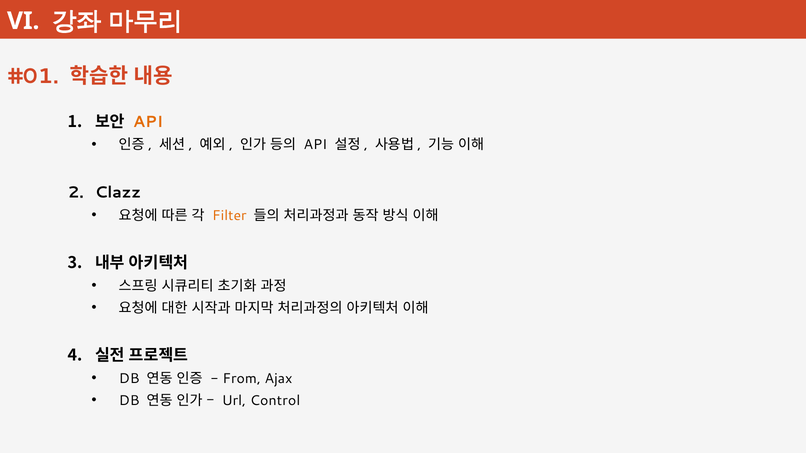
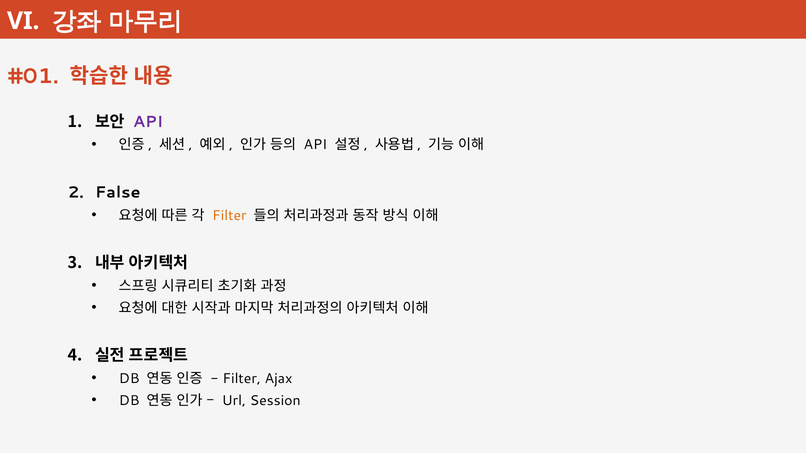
API colour: orange -> purple (148, 122)
Clazz: Clazz -> False (118, 193)
From: From -> Filter (242, 379)
Control: Control -> Session (275, 401)
